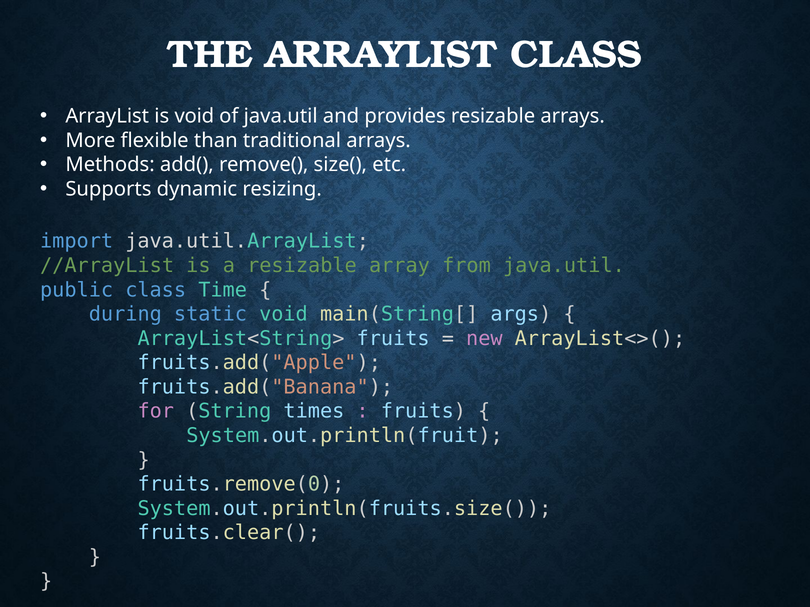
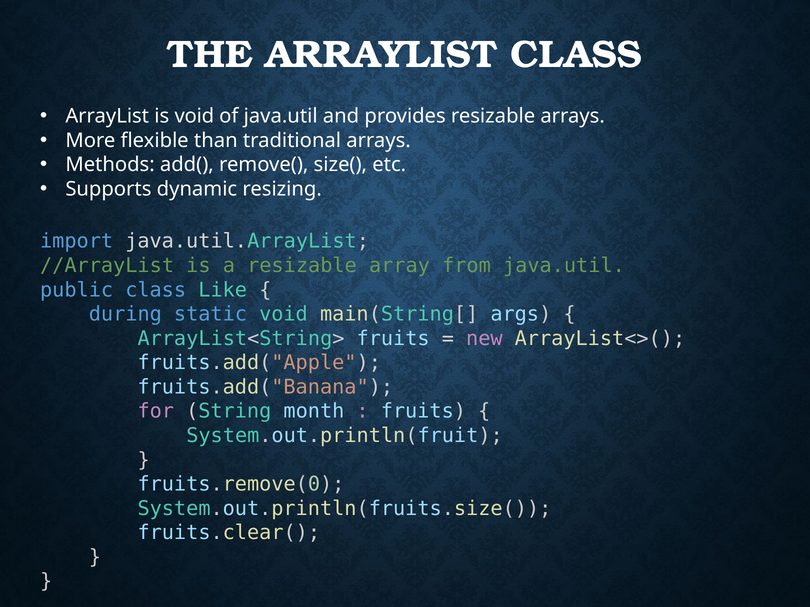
Time: Time -> Like (223, 290)
times: times -> month (314, 412)
